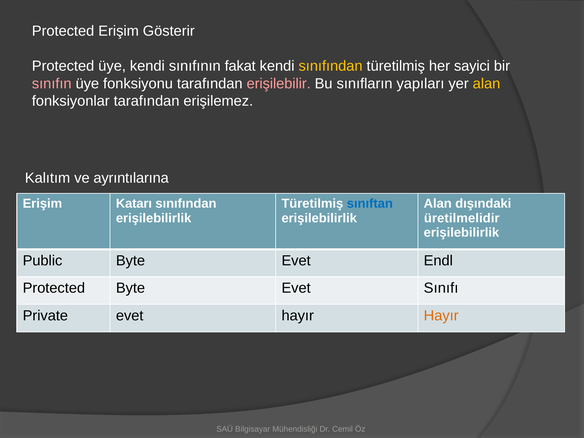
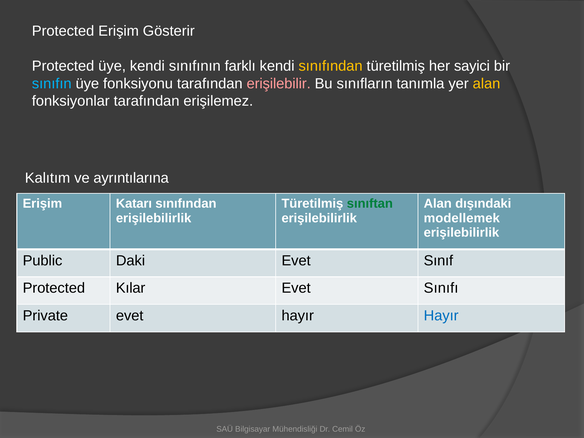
fakat: fakat -> farklı (240, 66)
sınıfın colour: pink -> light blue (52, 84)
yapıları: yapıları -> tanımla (420, 84)
sınıftan colour: blue -> green (370, 204)
üretilmelidir: üretilmelidir -> modellemek (462, 218)
Public Byte: Byte -> Daki (131, 261)
Endl: Endl -> Sınıf (438, 261)
Protected Byte: Byte -> Kılar (131, 288)
Hayır colour: orange -> blue (441, 316)
